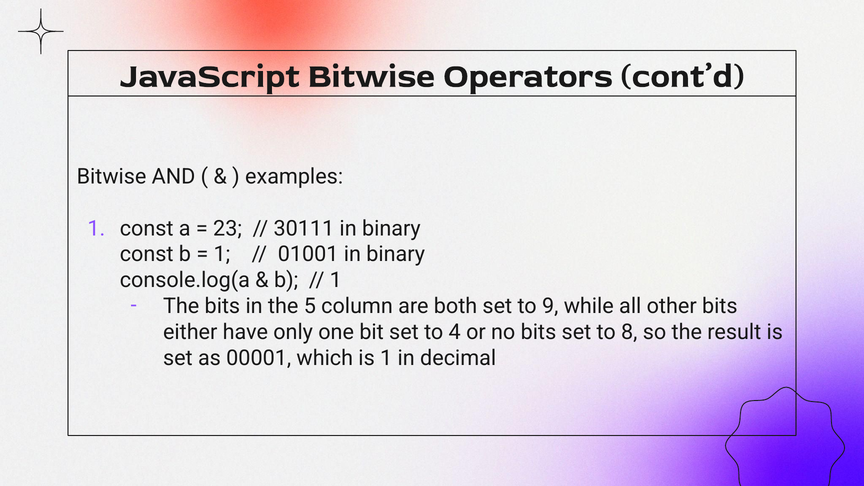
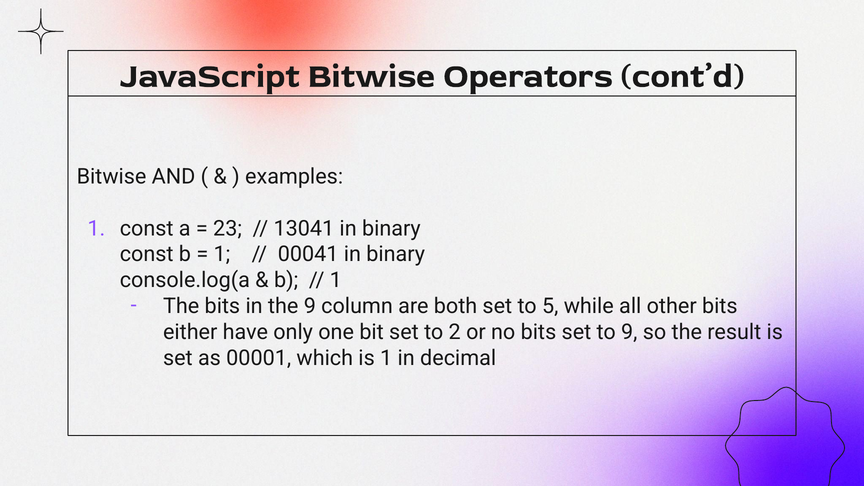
30111: 30111 -> 13041 (304, 228)
01001: 01001 -> 00041 (308, 254)
the 5: 5 -> 9 (310, 306)
9: 9 -> 5 (550, 306)
4: 4 -> 2 (455, 332)
to 8: 8 -> 9 (629, 332)
